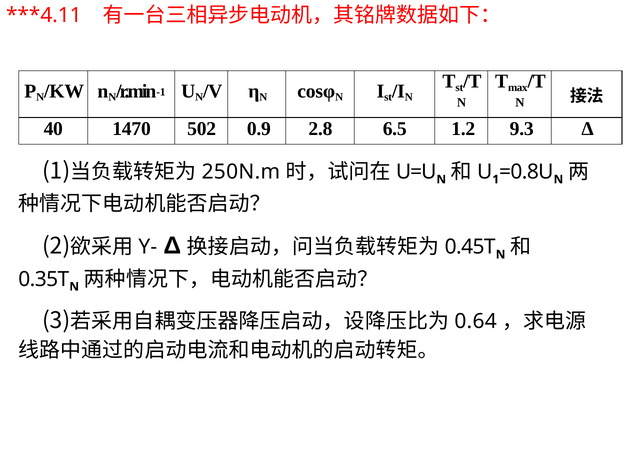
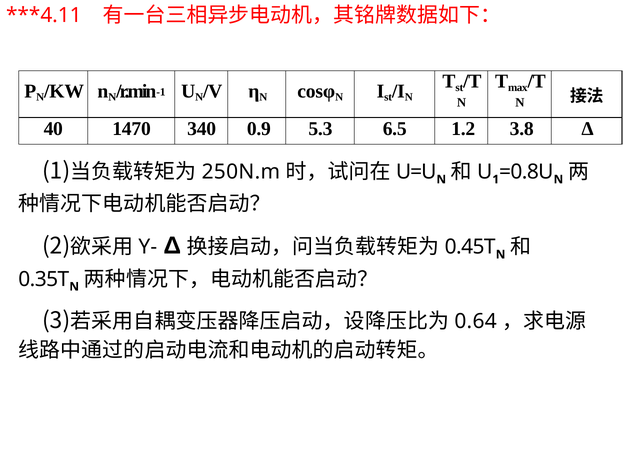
502: 502 -> 340 (202, 129)
2.8: 2.8 -> 5.3 (320, 129)
9.3: 9.3 -> 3.8 (522, 129)
